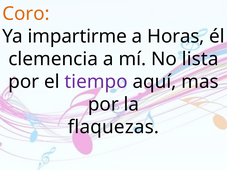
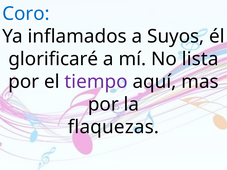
Coro colour: orange -> blue (26, 14)
impartirme: impartirme -> inflamados (77, 36)
Horas: Horas -> Suyos (176, 36)
clemencia: clemencia -> glorificaré (53, 59)
